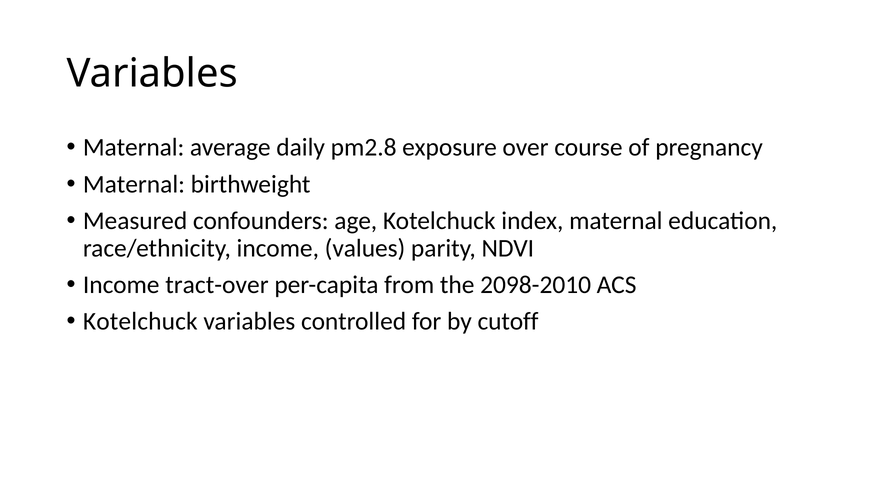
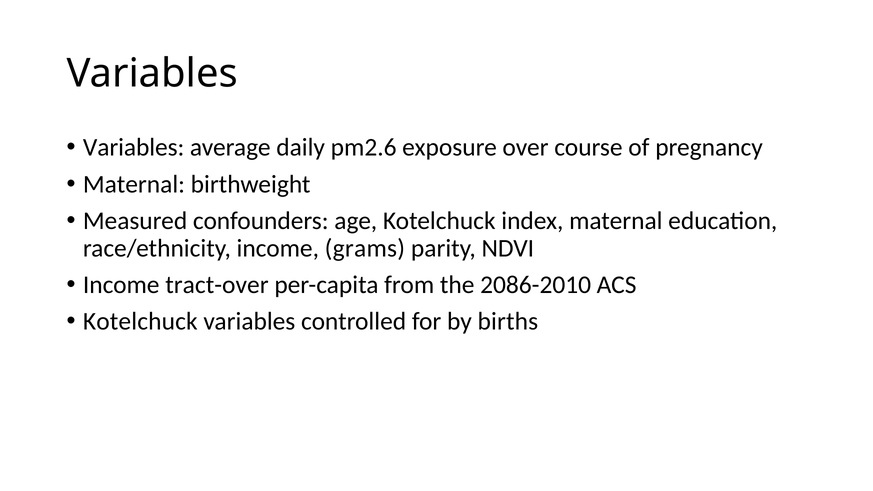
Maternal: Maternal -> Variables (134, 148)
pm2.8: pm2.8 -> pm2.6 (364, 148)
values: values -> grams (365, 248)
2098-2010: 2098-2010 -> 2086-2010 (536, 285)
cutoff: cutoff -> births (508, 322)
